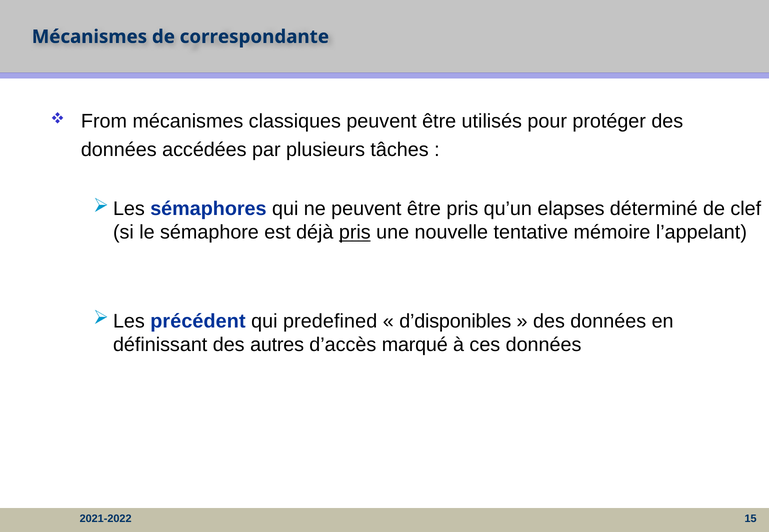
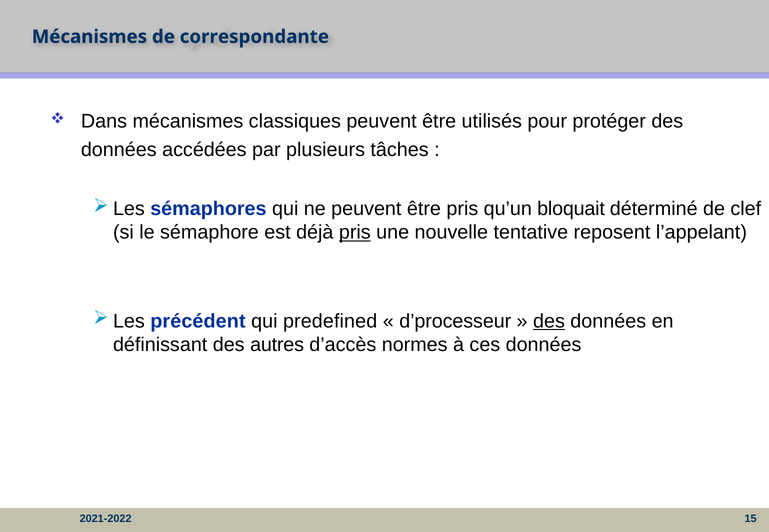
From: From -> Dans (104, 121)
elapses: elapses -> bloquait (571, 209)
mémoire: mémoire -> reposent (612, 233)
d’disponibles: d’disponibles -> d’processeur (455, 321)
des underline: none -> present (549, 321)
marqué: marqué -> normes (415, 345)
